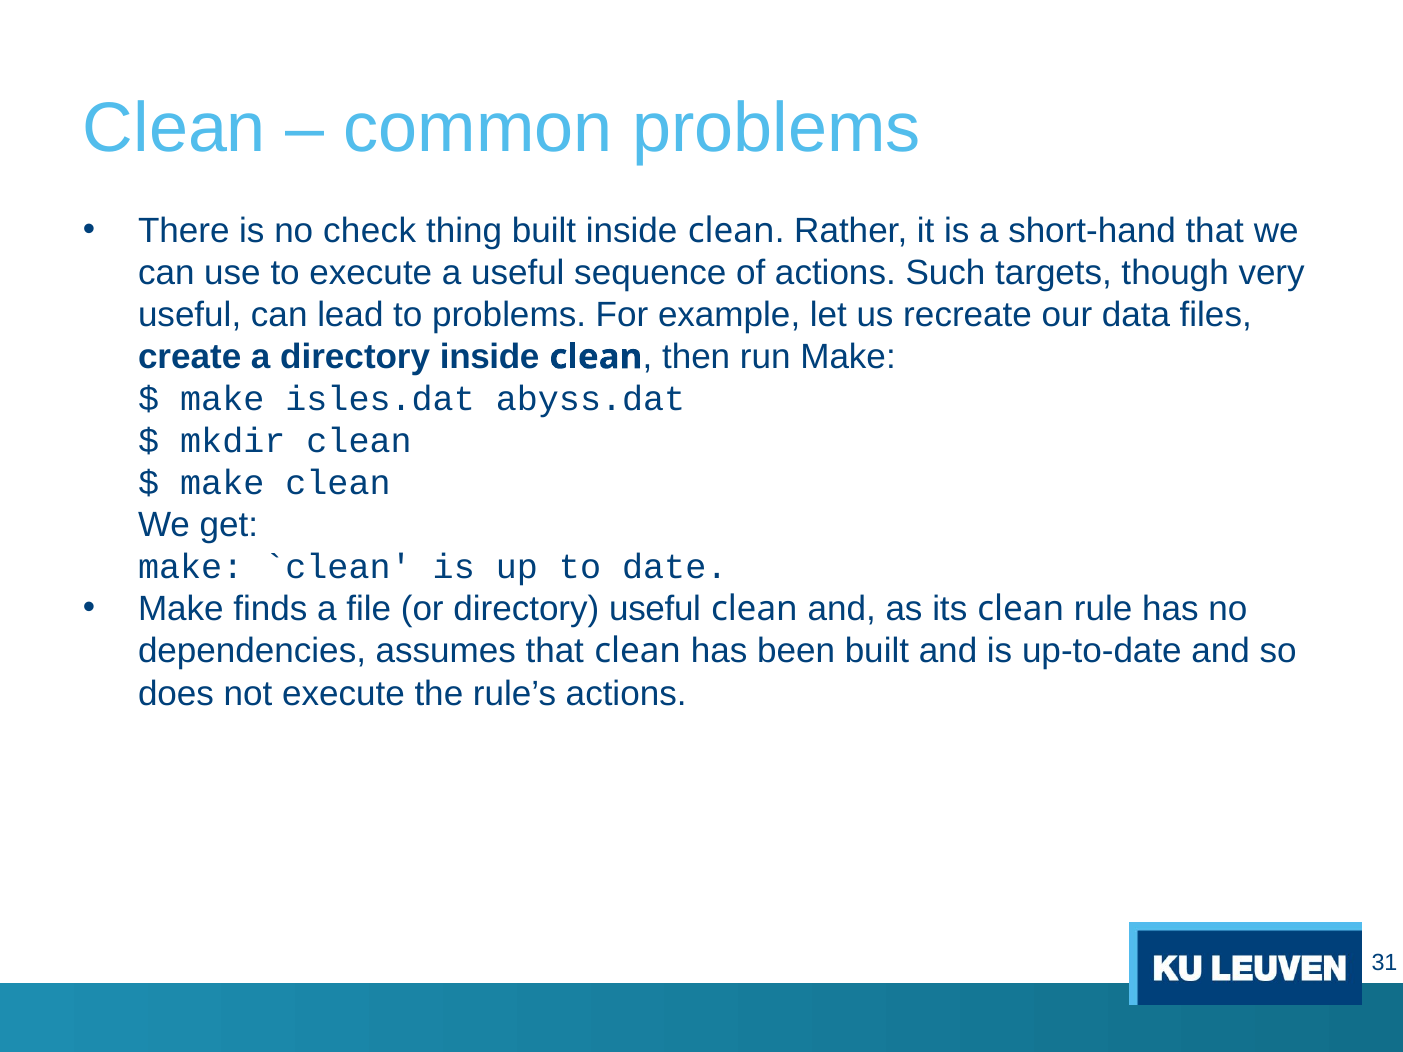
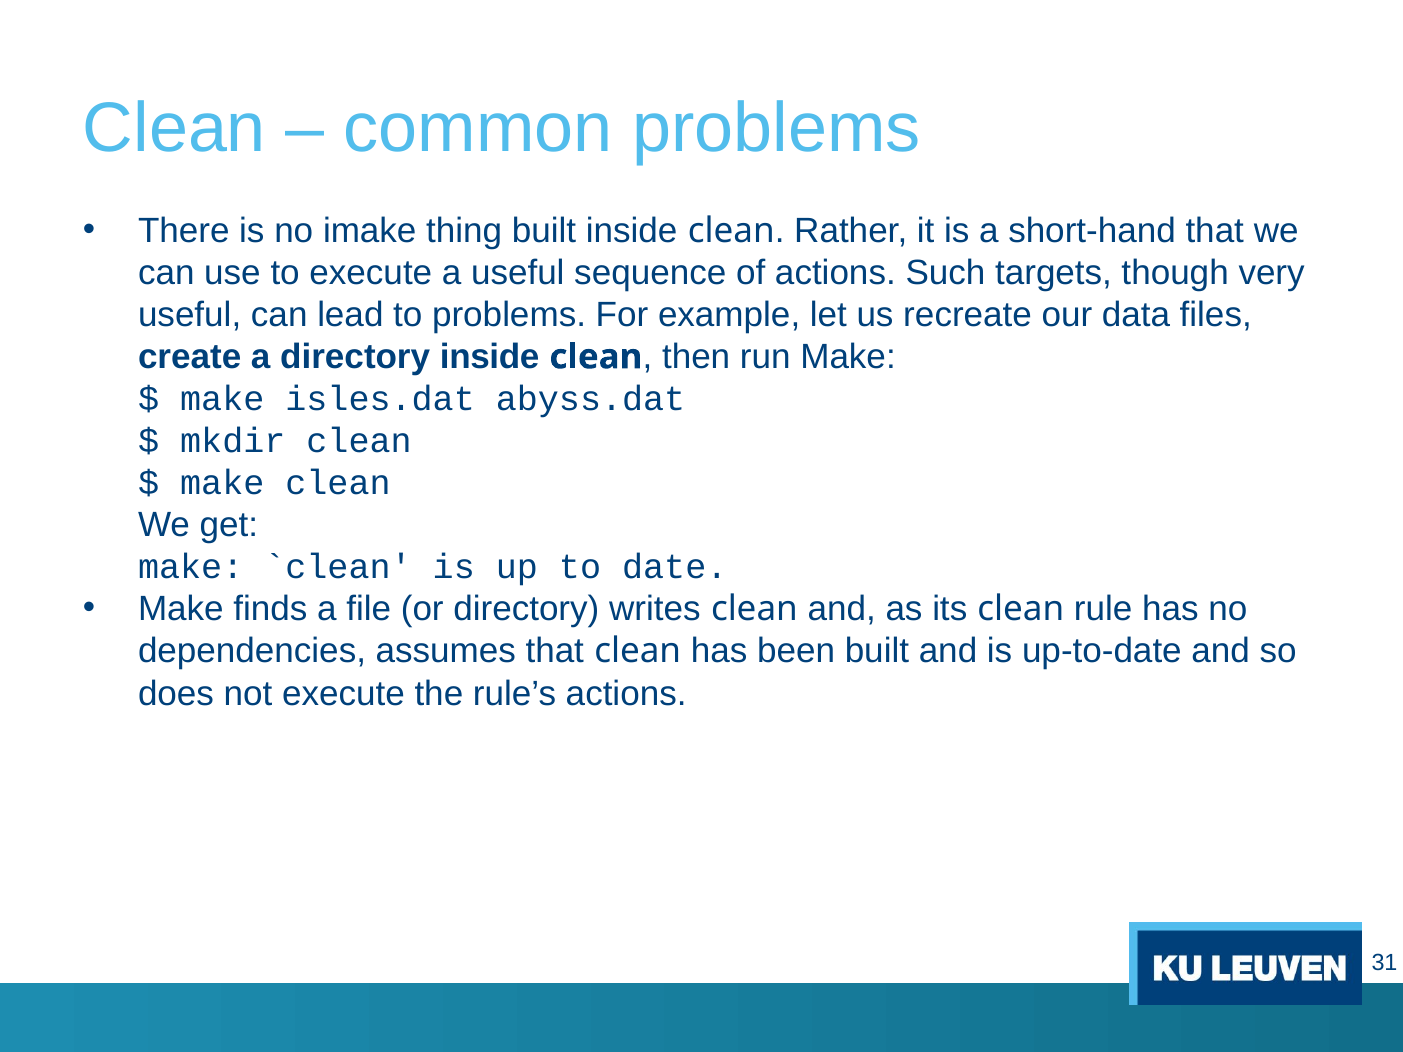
check: check -> imake (370, 231)
directory useful: useful -> writes (655, 609)
